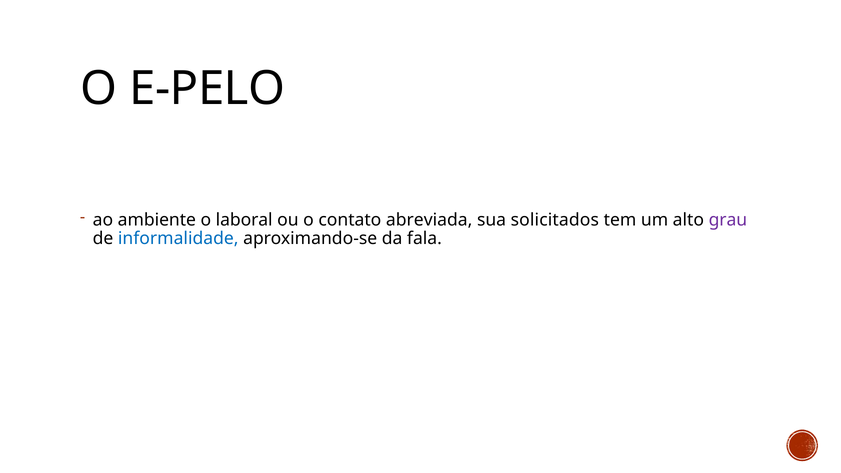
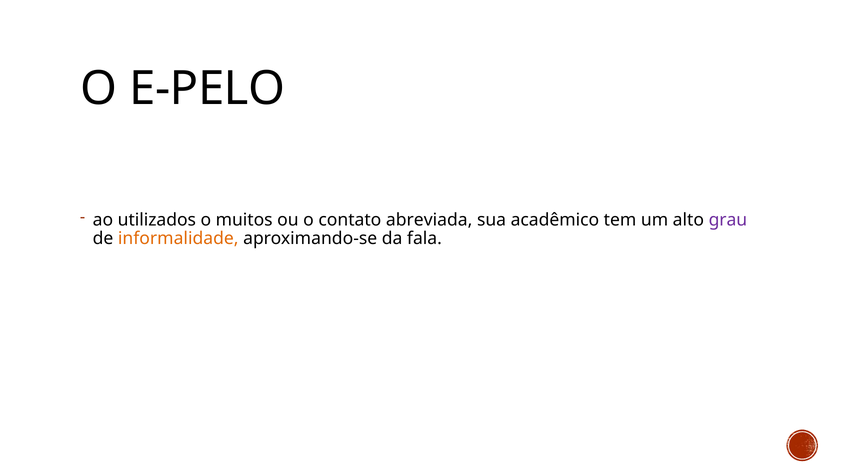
ambiente: ambiente -> utilizados (157, 220)
laboral: laboral -> muitos (244, 220)
solicitados: solicitados -> acadêmico (555, 220)
informalidade colour: blue -> orange (178, 239)
